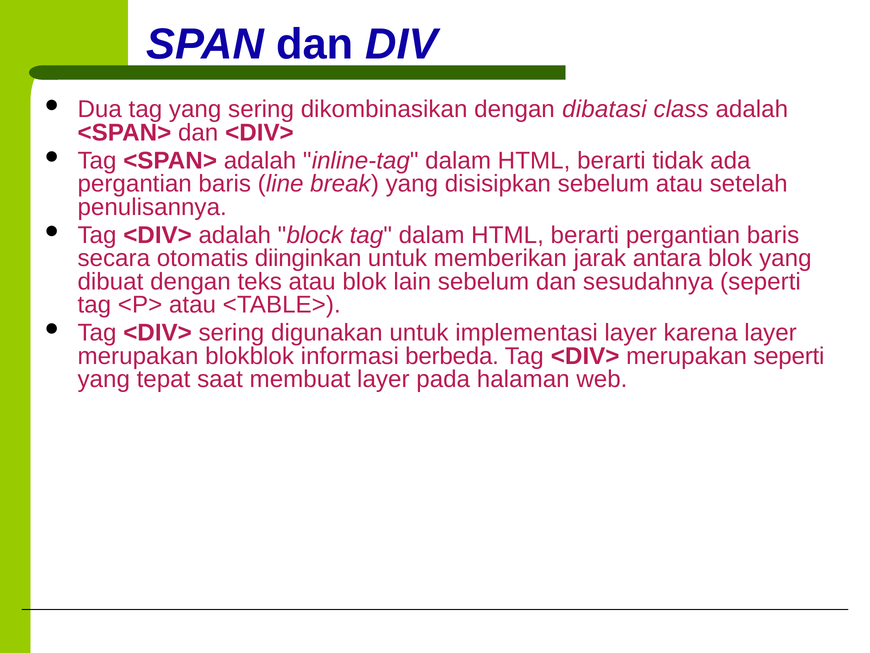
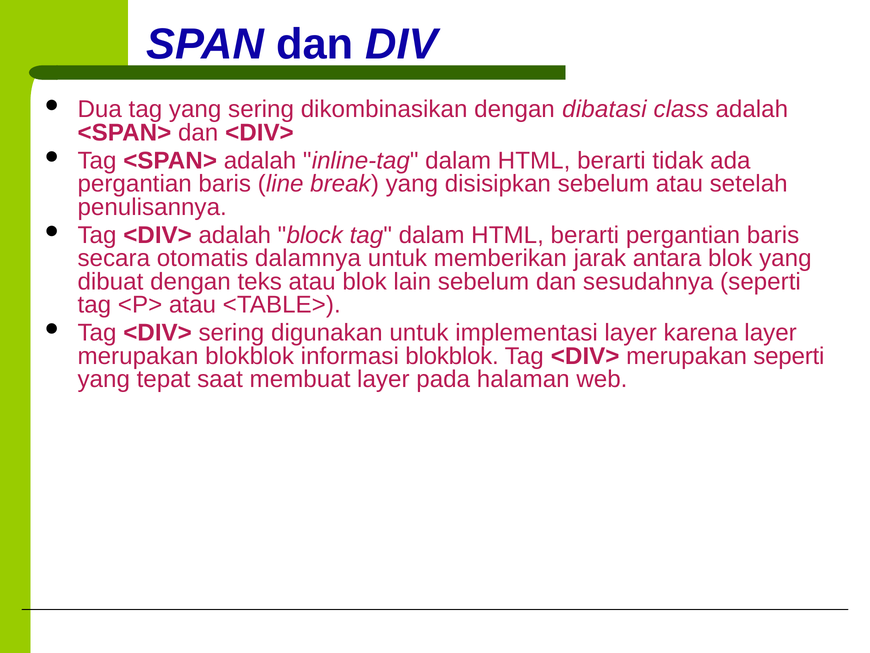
diinginkan: diinginkan -> dalamnya (308, 258)
informasi berbeda: berbeda -> blokblok (452, 356)
